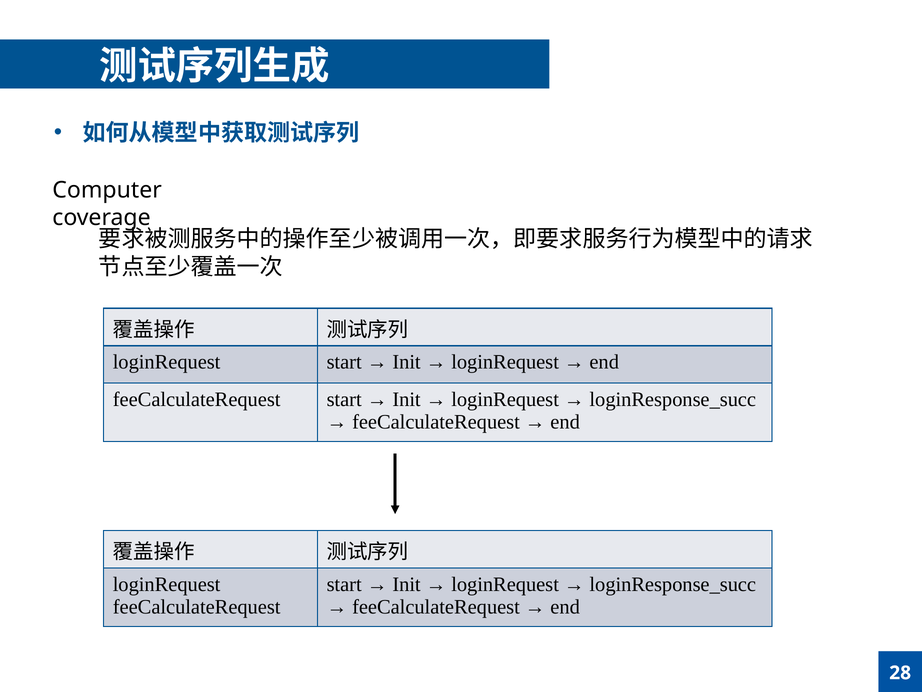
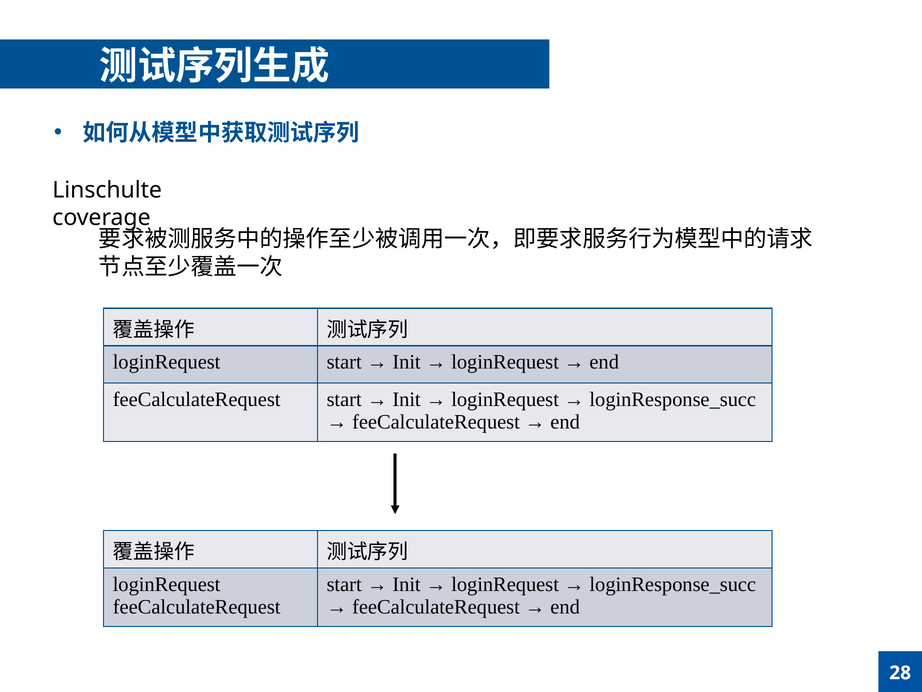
Computer: Computer -> Linschulte (107, 190)
